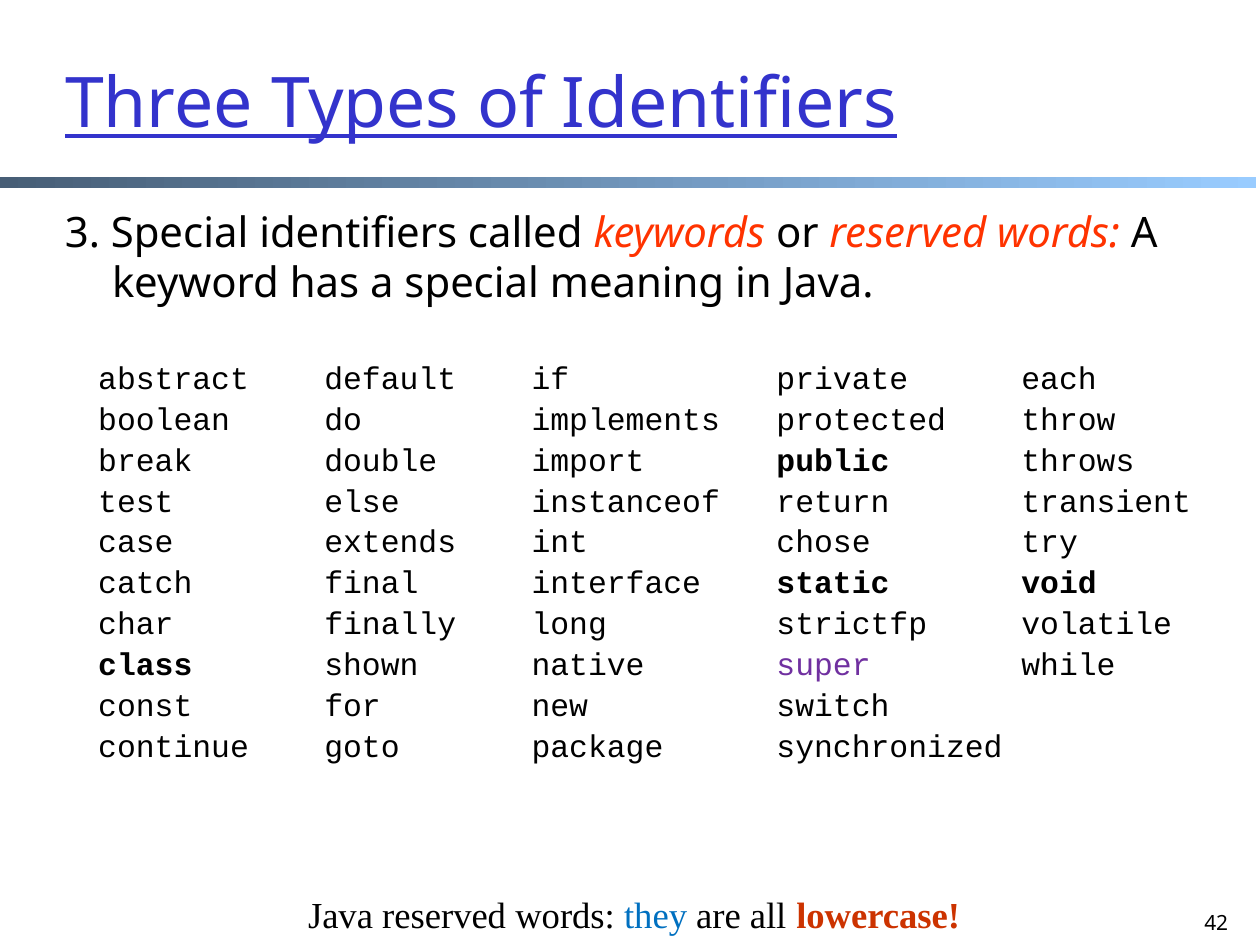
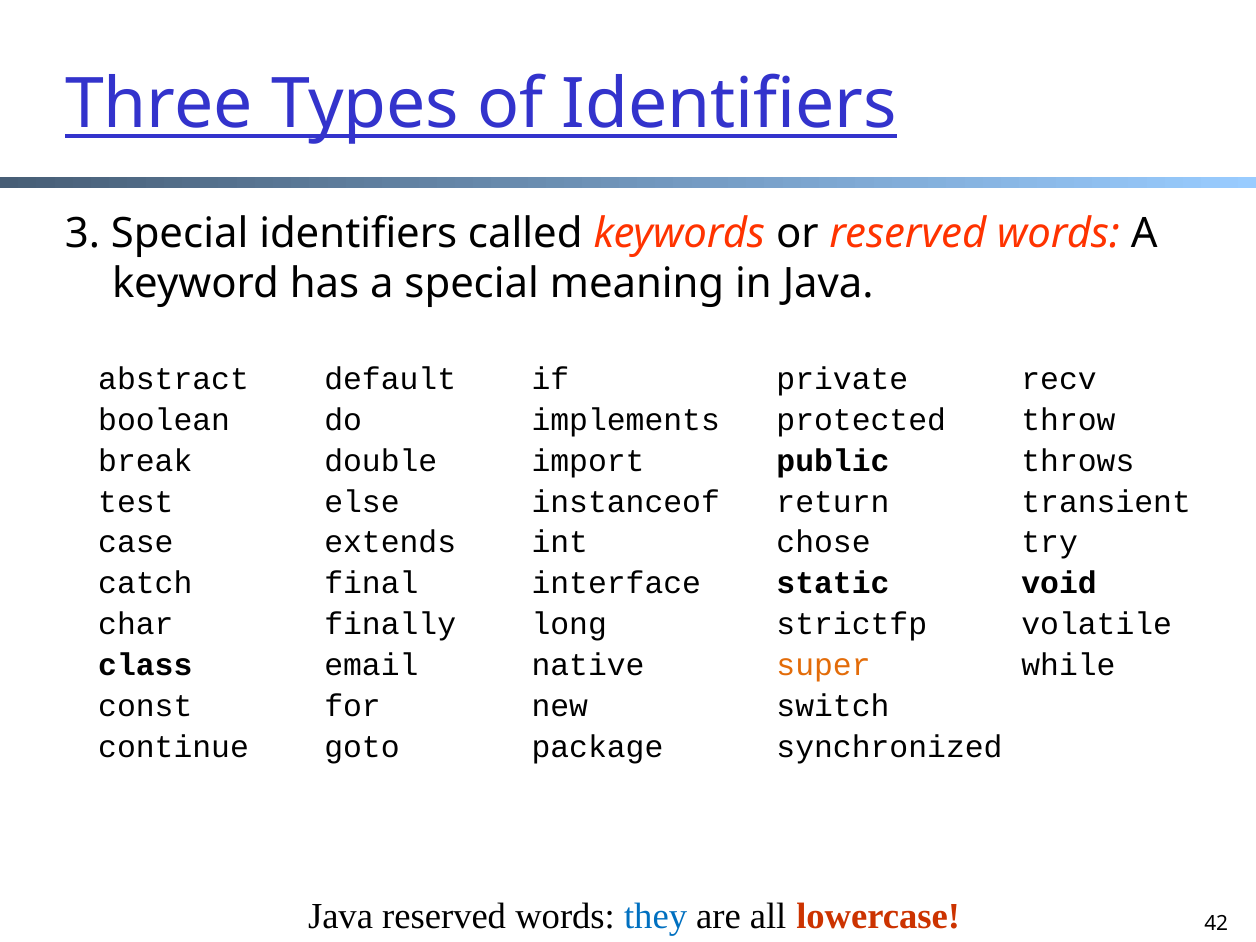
each: each -> recv (1059, 379)
shown: shown -> email (371, 665)
super colour: purple -> orange (824, 665)
